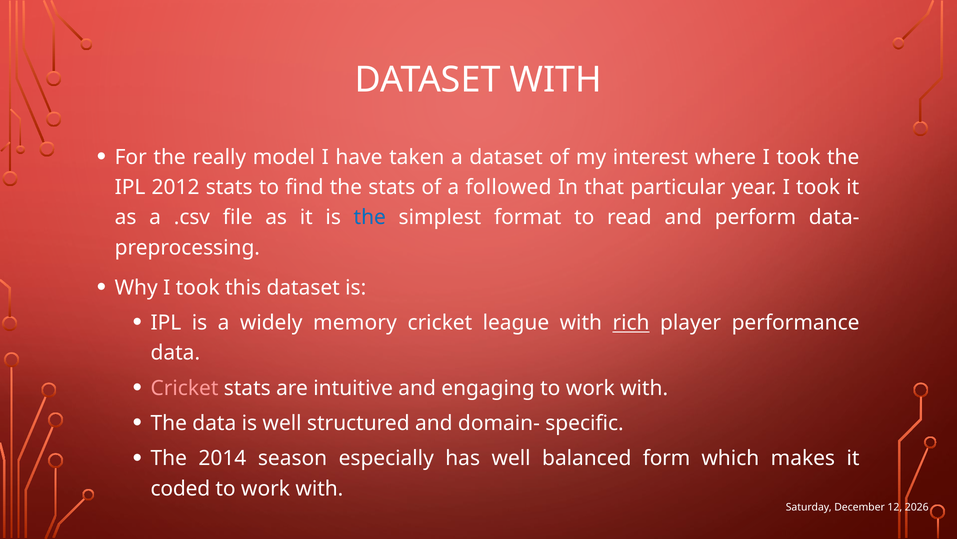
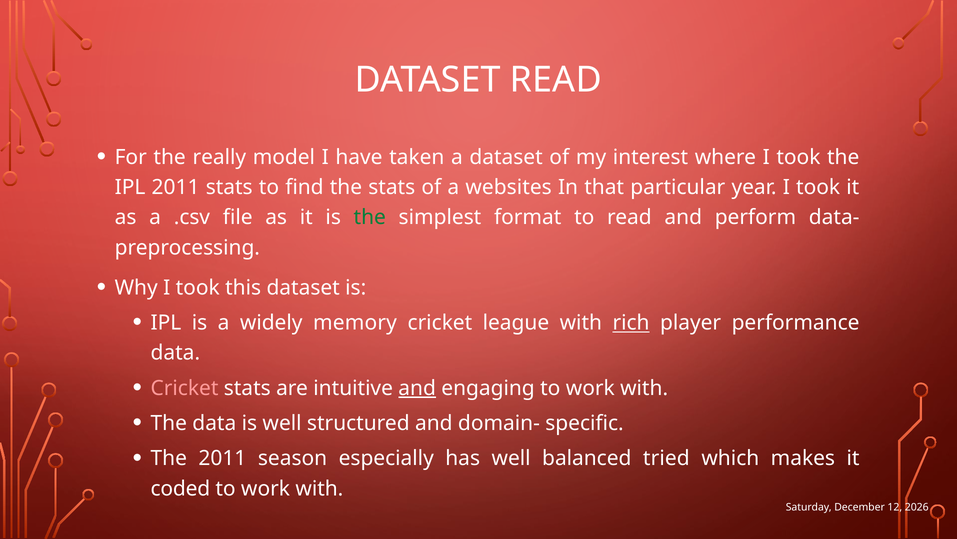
DATASET WITH: WITH -> READ (556, 80)
IPL 2012: 2012 -> 2011 (176, 187)
followed: followed -> websites (509, 187)
the colour: blue -> green (370, 217)
and underline: none -> present (417, 388)
The 2014: 2014 -> 2011 (222, 458)
form: form -> tried (666, 458)
